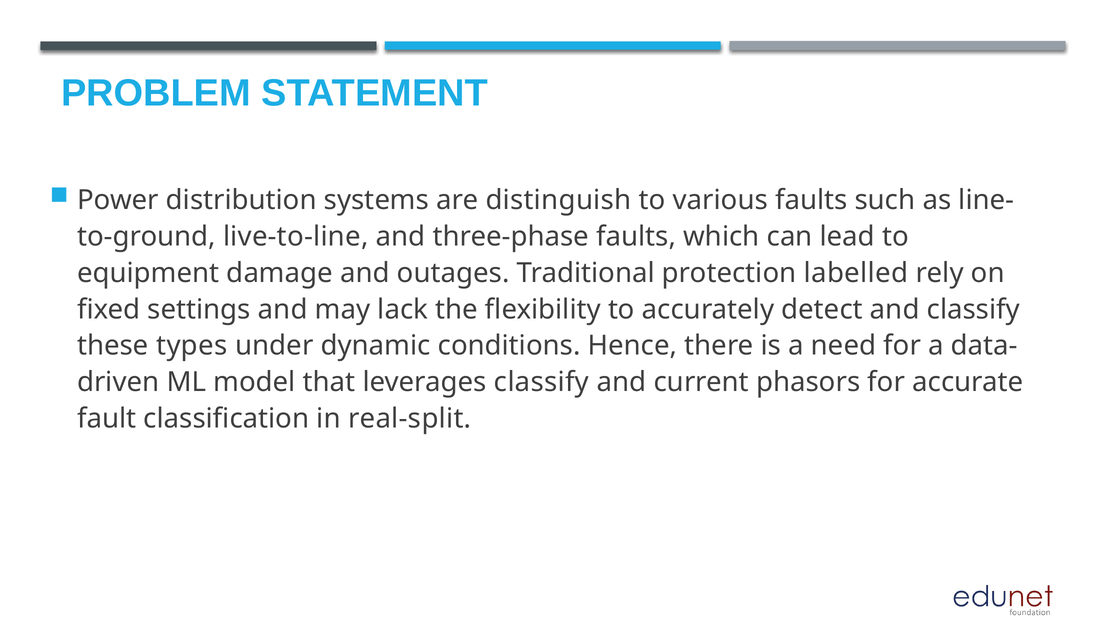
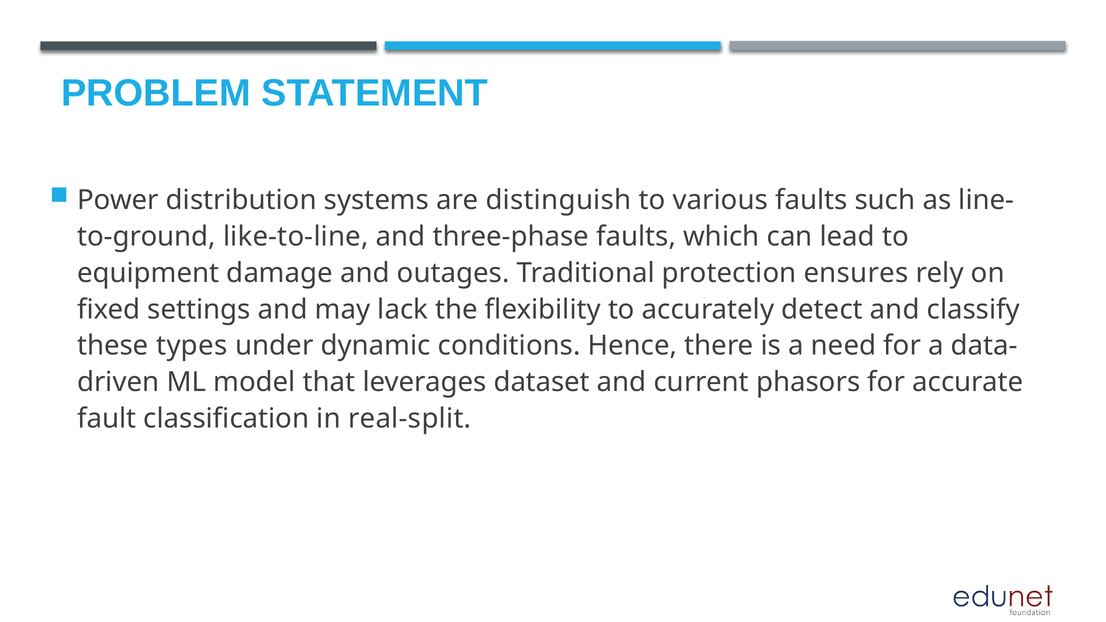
live-to-line: live-to-line -> like-to-line (296, 236)
labelled: labelled -> ensures (856, 273)
leverages classify: classify -> dataset (542, 382)
